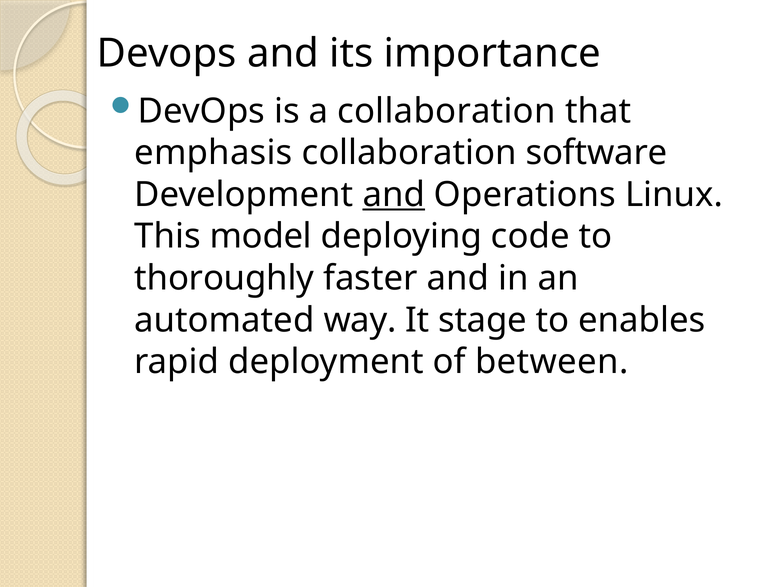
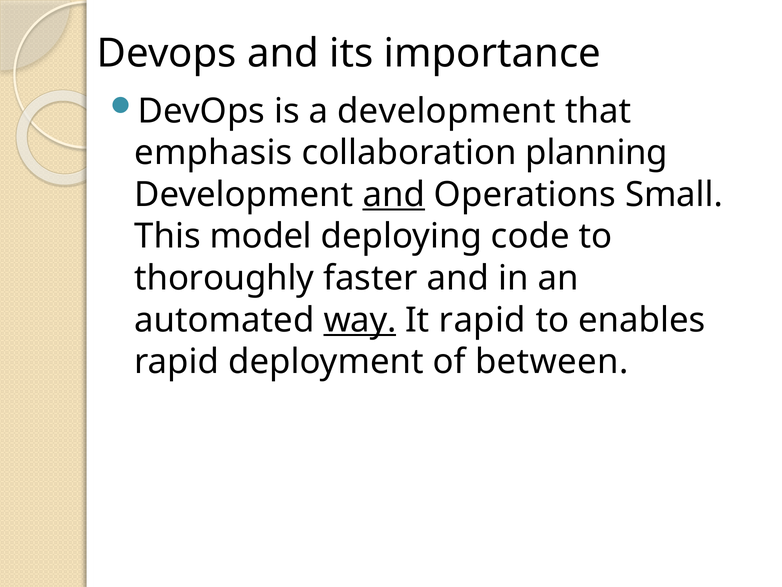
a collaboration: collaboration -> development (446, 111)
software: software -> planning (597, 153)
Linux: Linux -> Small (674, 195)
way underline: none -> present (360, 320)
It stage: stage -> rapid (482, 320)
